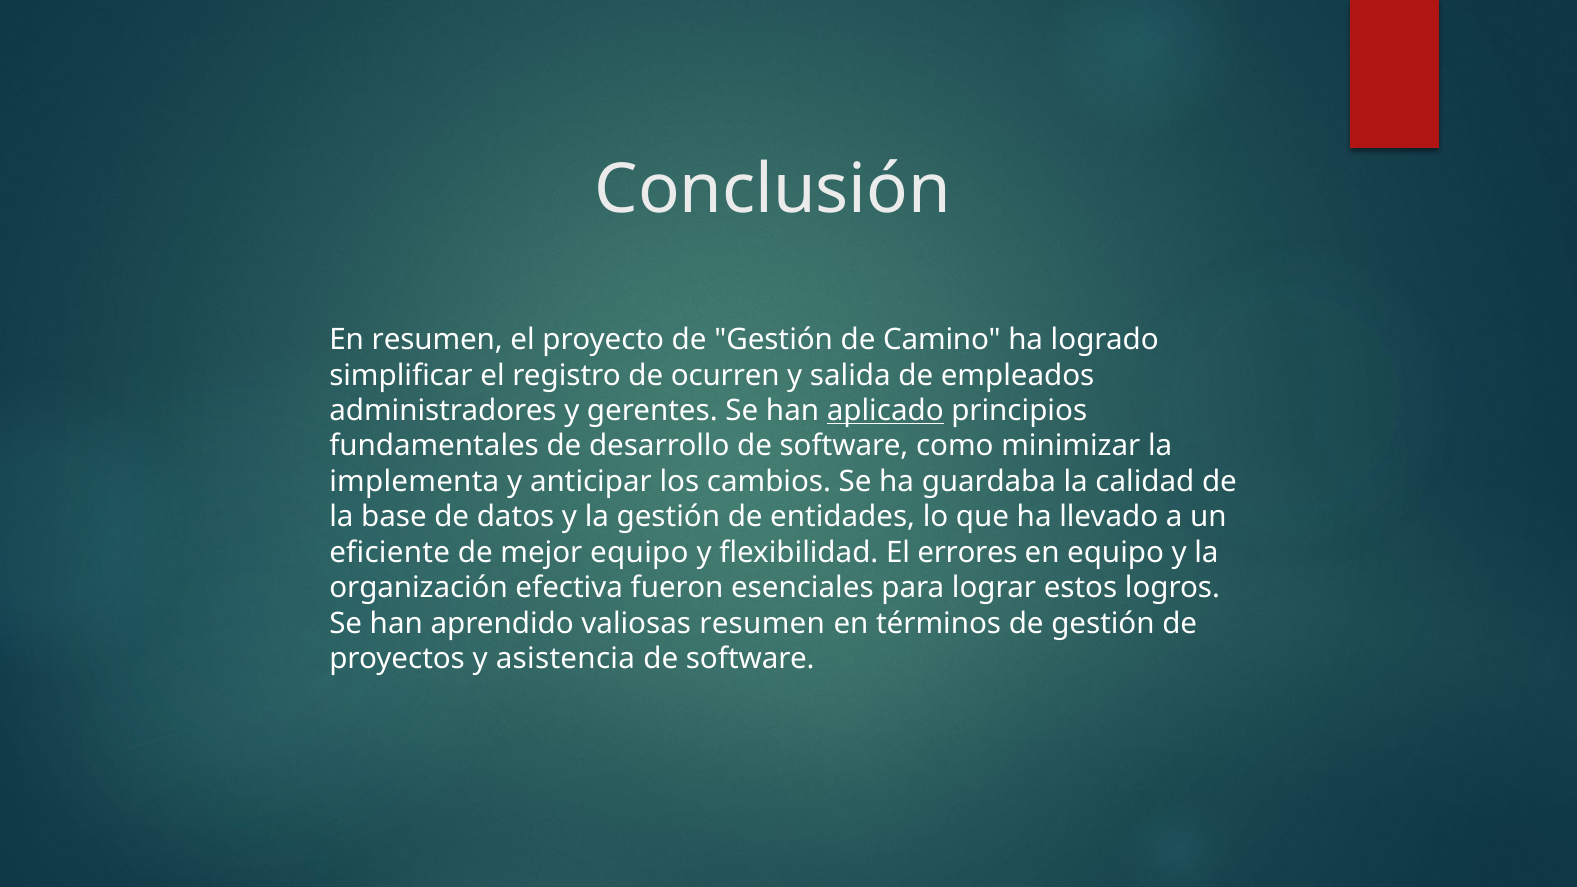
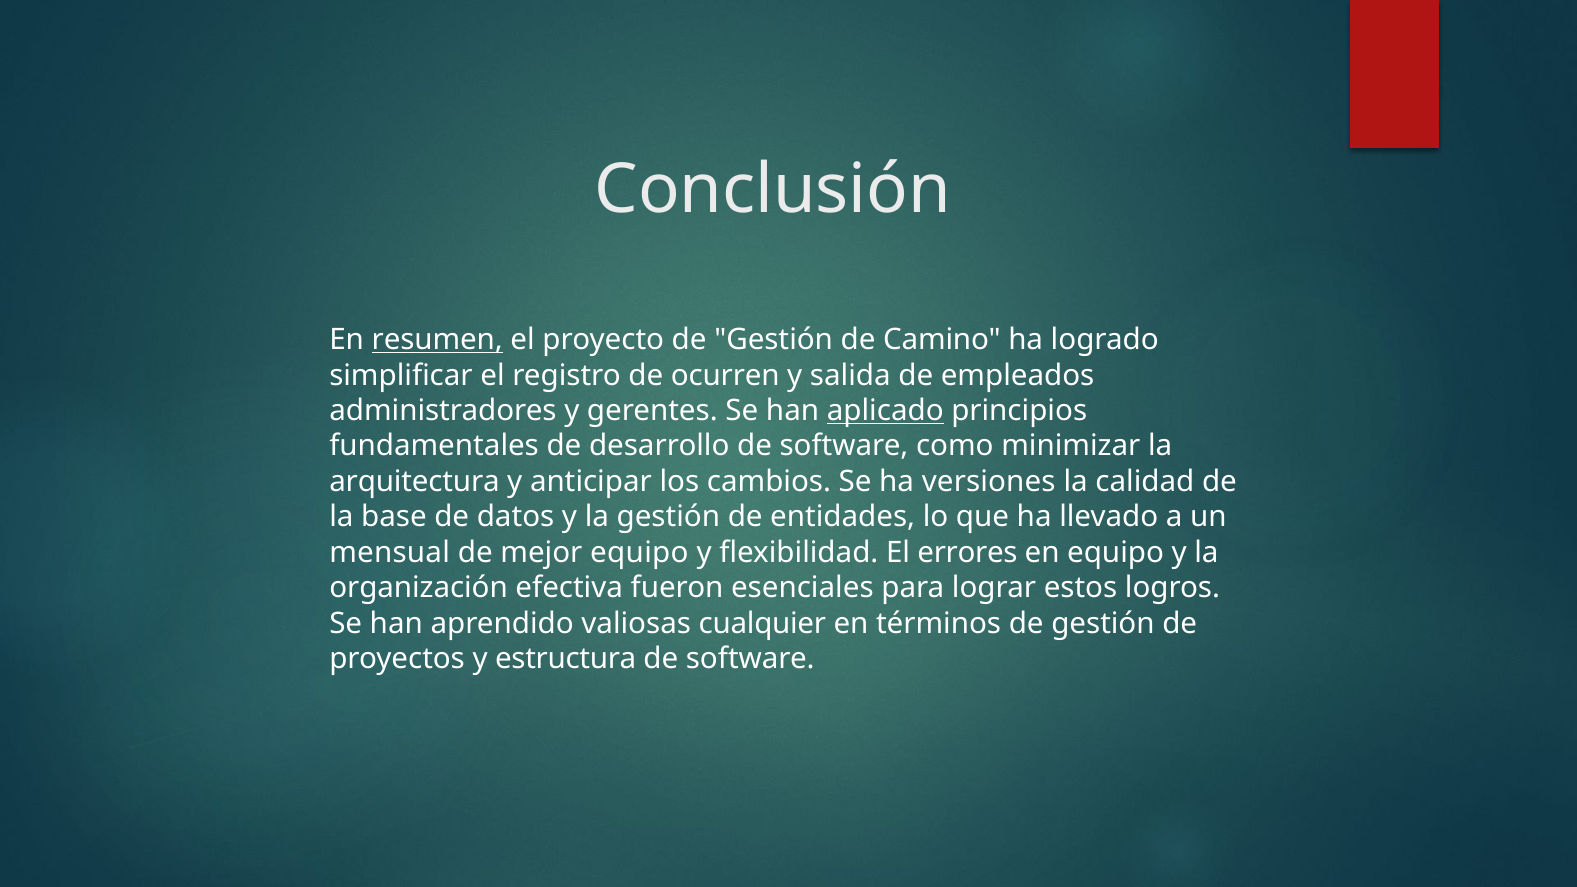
resumen underline: none -> present (437, 340)
implementa: implementa -> arquitectura (415, 482)
guardaba: guardaba -> versiones (989, 482)
eficiente: eficiente -> mensual (390, 553)
valiosas resumen: resumen -> cualquier (762, 624)
asistencia: asistencia -> estructura (566, 659)
